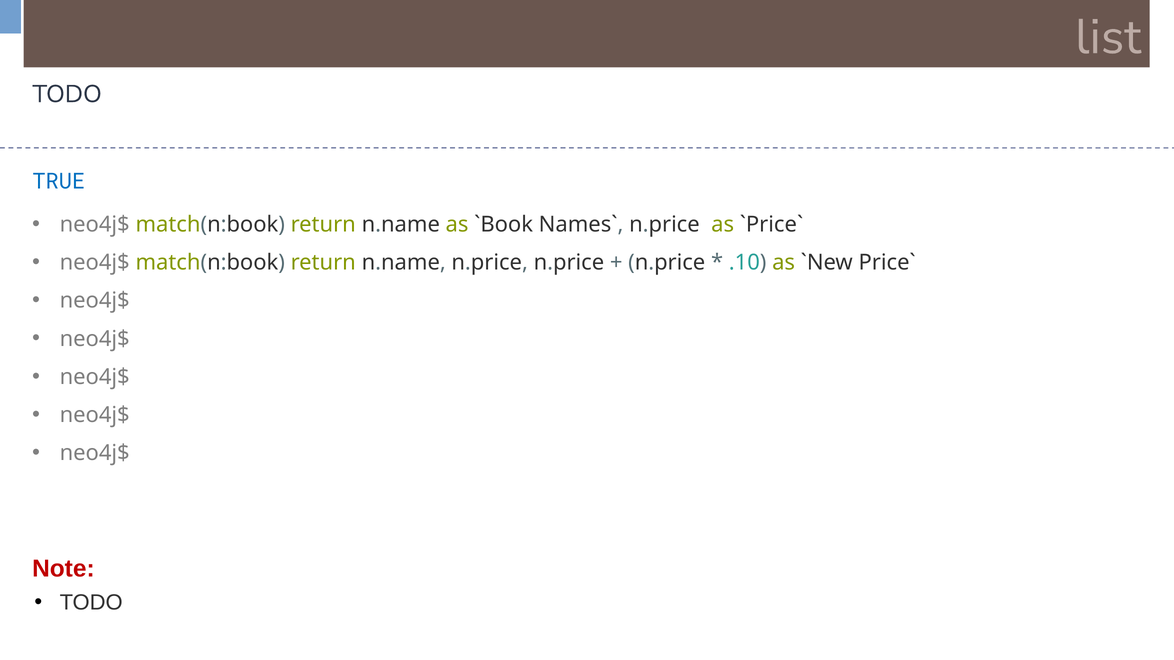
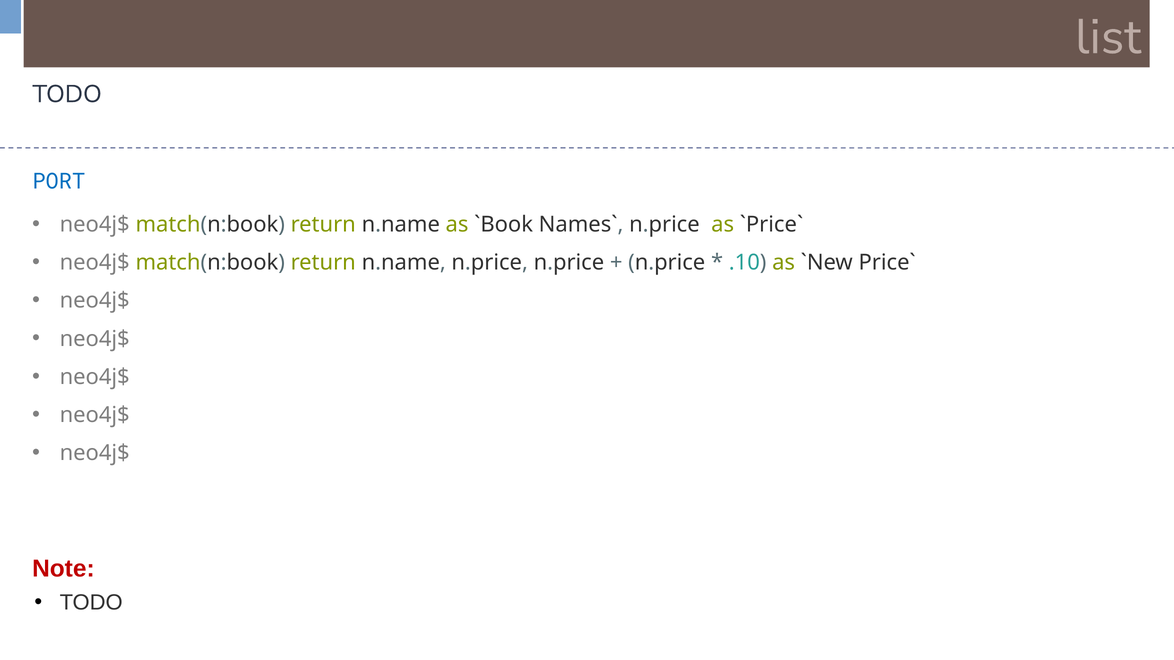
TRUE: TRUE -> PORT (59, 181)
